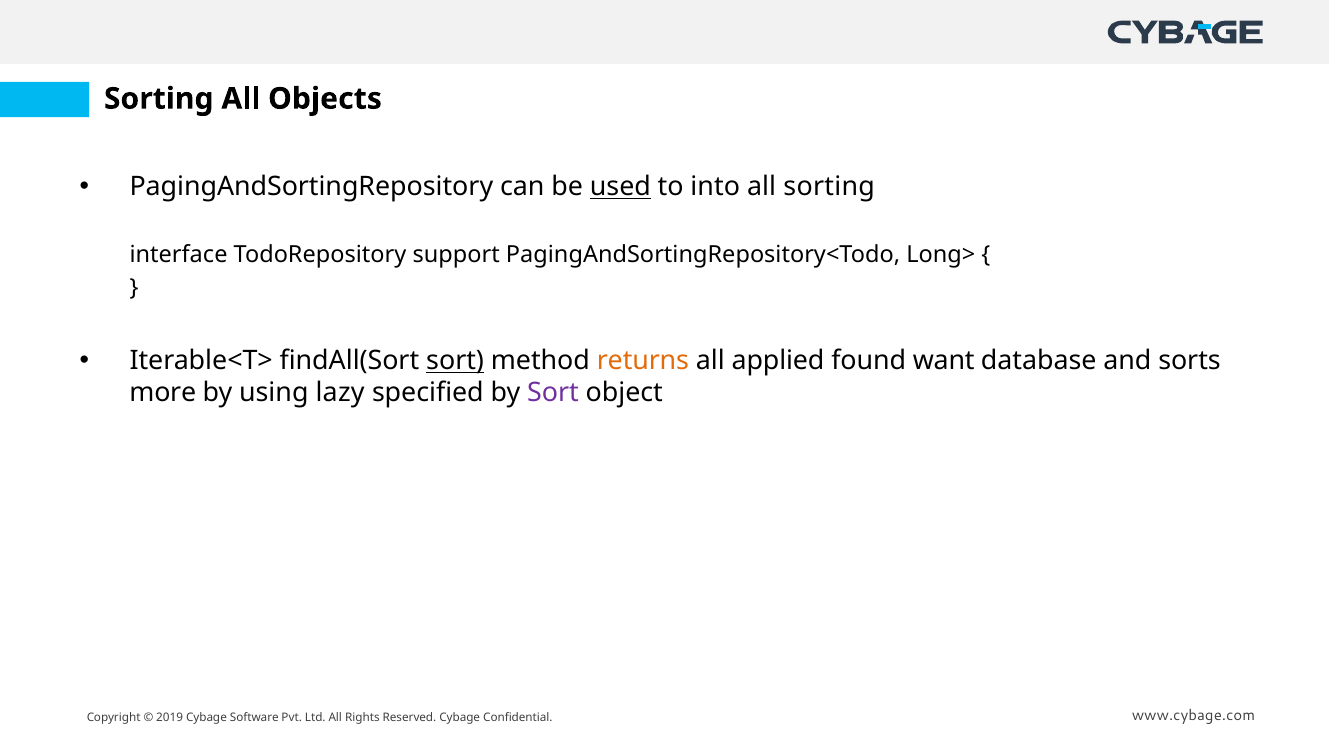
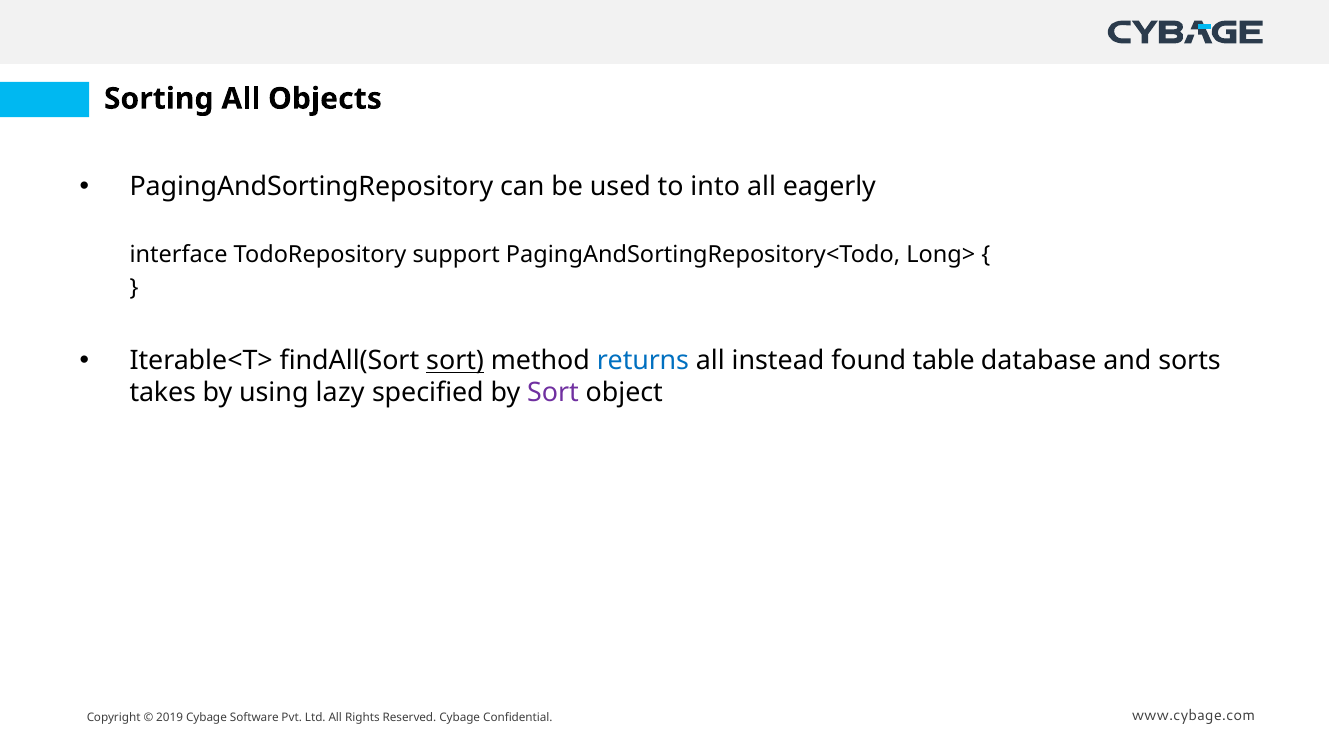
used underline: present -> none (620, 187)
all sorting: sorting -> eagerly (829, 187)
returns colour: orange -> blue (643, 361)
applied: applied -> instead (778, 361)
want: want -> table (944, 361)
more: more -> takes (163, 393)
